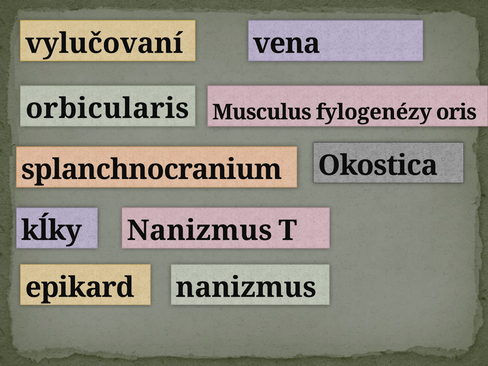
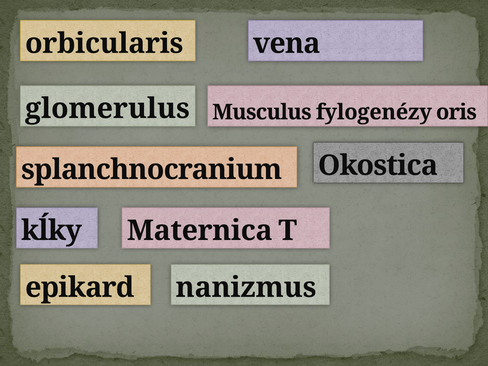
vylučovaní: vylučovaní -> orbicularis (104, 44)
orbicularis: orbicularis -> glomerulus (107, 109)
kĺky Nanizmus: Nanizmus -> Maternica (200, 231)
